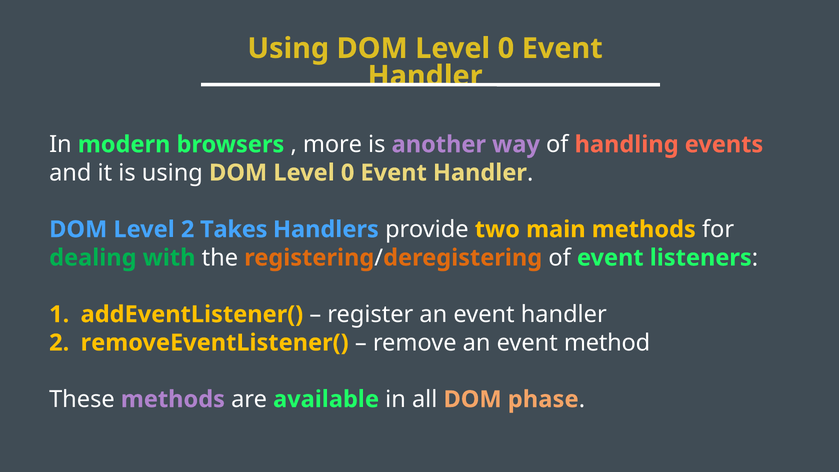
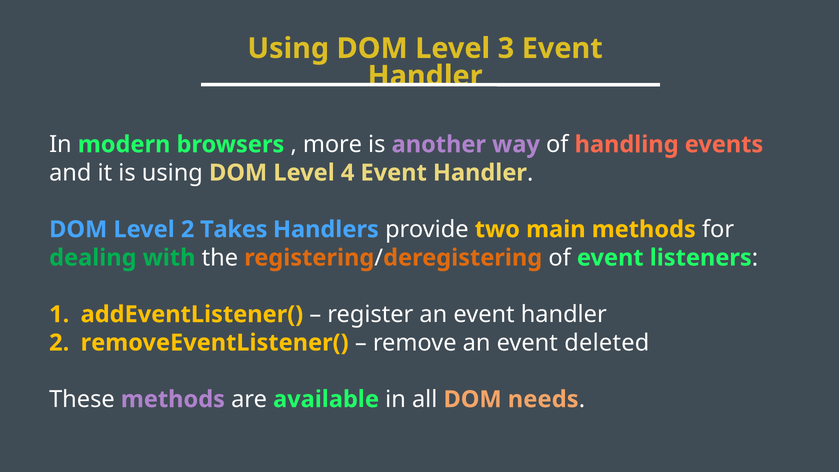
0: 0 -> 3 (506, 48)
0: 0 -> 4 (348, 173)
method: method -> deleted (607, 343)
phase: phase -> needs (543, 399)
